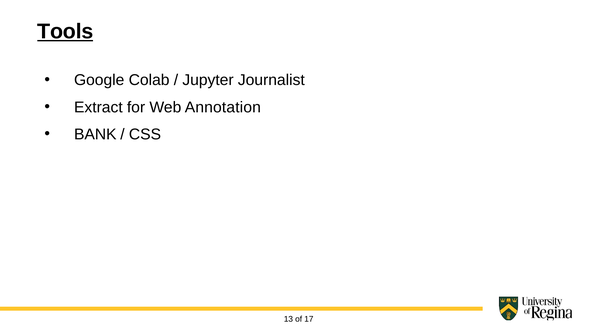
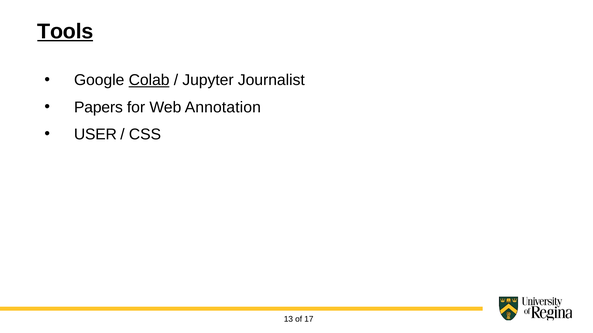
Colab underline: none -> present (149, 80)
Extract: Extract -> Papers (98, 107)
BANK: BANK -> USER (95, 135)
